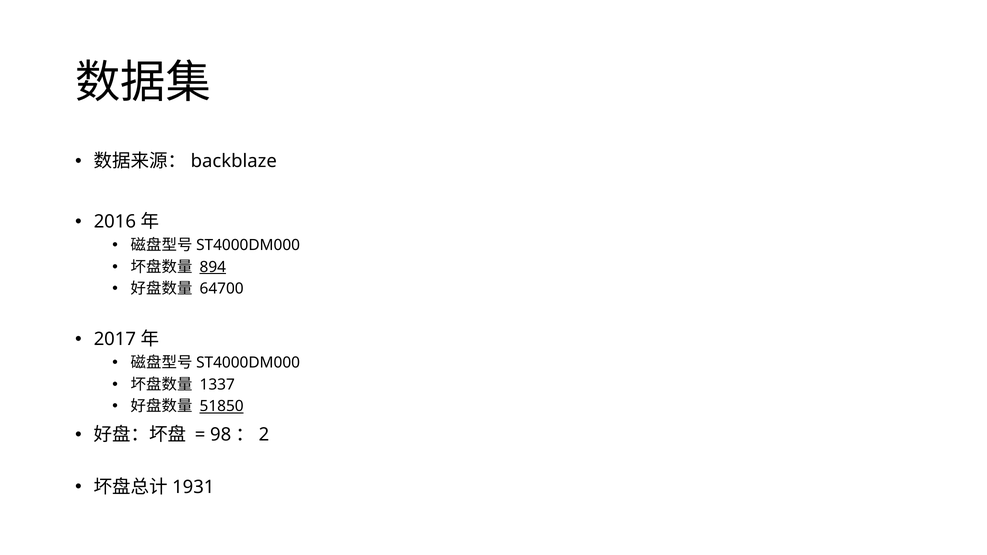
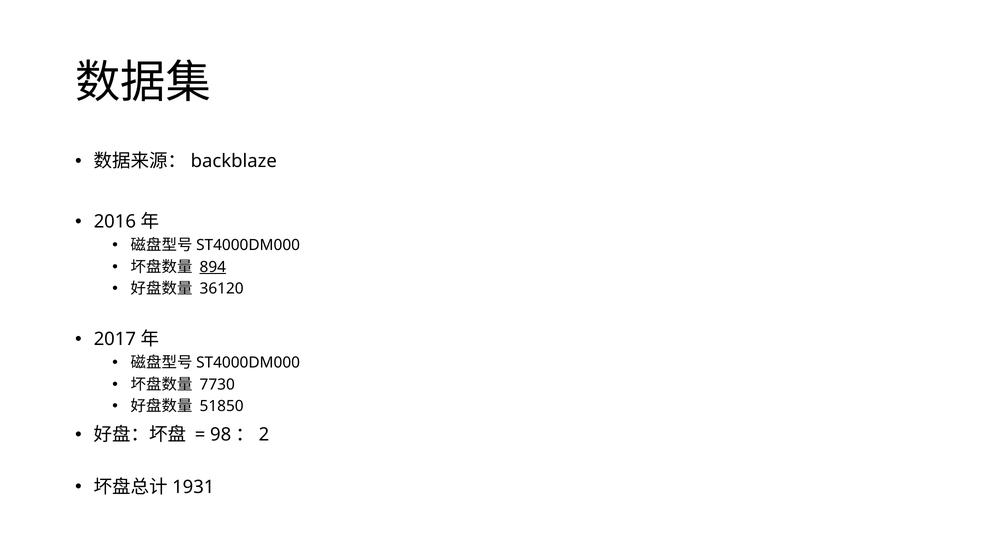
64700: 64700 -> 36120 (222, 289)
1337: 1337 -> 7730 (217, 385)
51850 underline: present -> none (222, 406)
